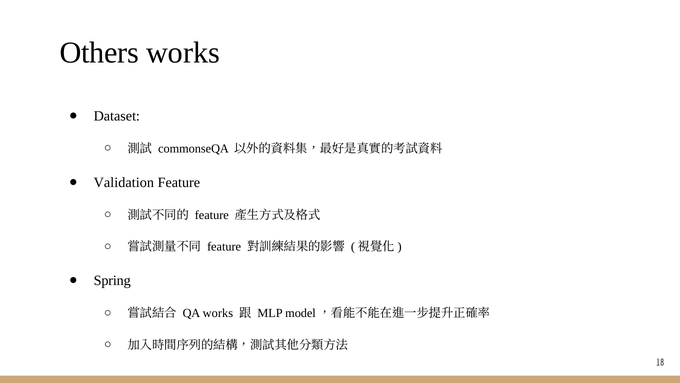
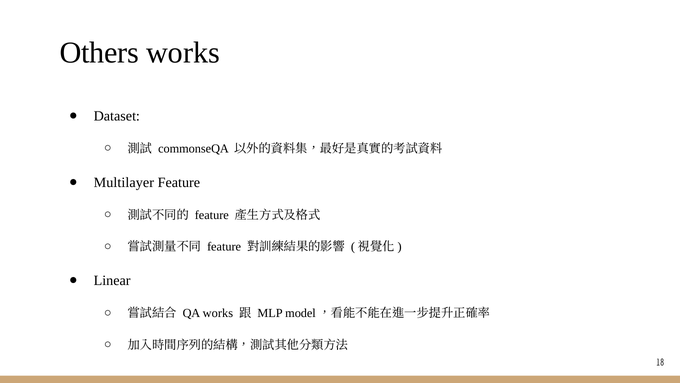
Validation: Validation -> Multilayer (124, 182)
Spring: Spring -> Linear (112, 280)
